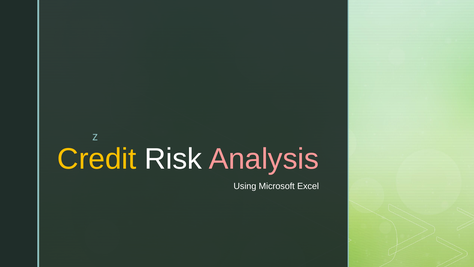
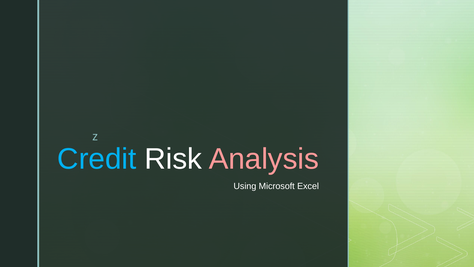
Credit colour: yellow -> light blue (97, 159)
